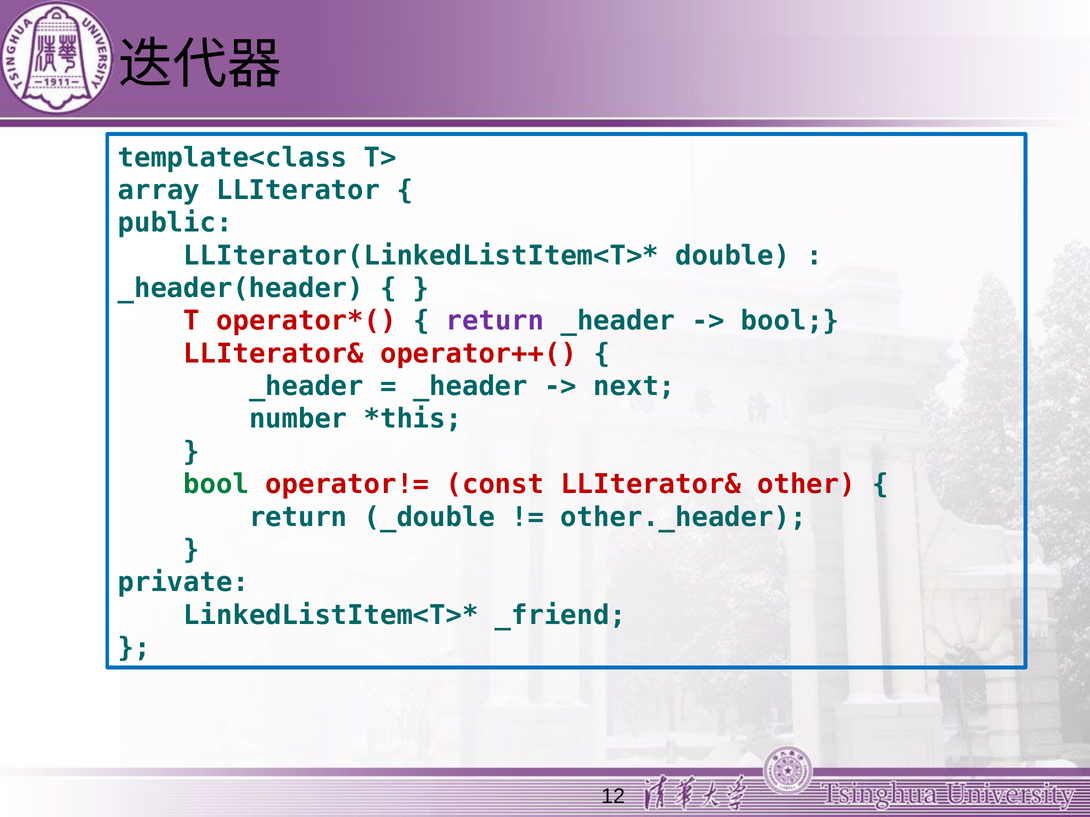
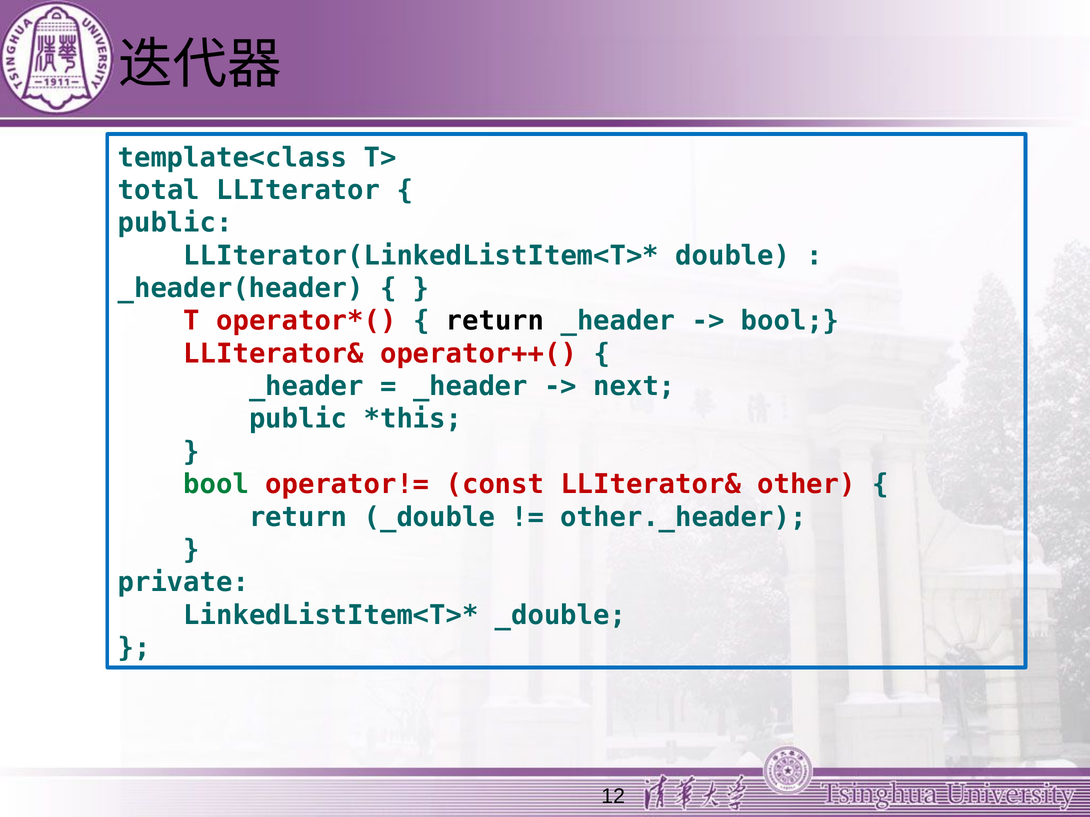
array: array -> total (159, 190)
return colour: purple -> black (495, 321)
number: number -> public (298, 419)
_friend: _friend -> _double (560, 615)
